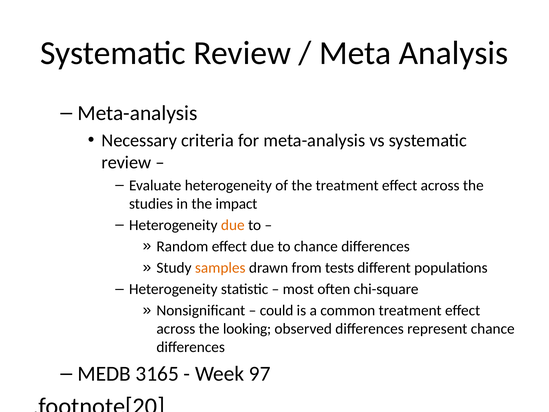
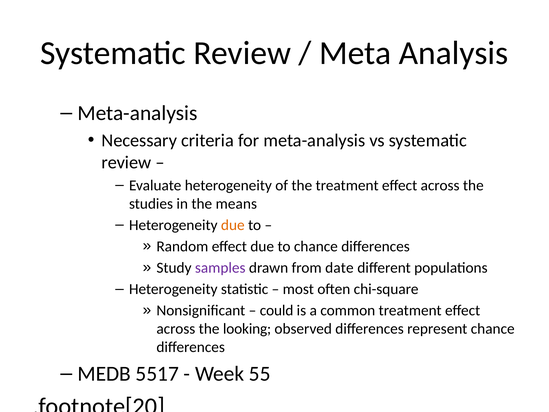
impact: impact -> means (236, 204)
samples colour: orange -> purple (220, 268)
tests: tests -> date (339, 268)
3165: 3165 -> 5517 (157, 374)
97: 97 -> 55 (260, 374)
